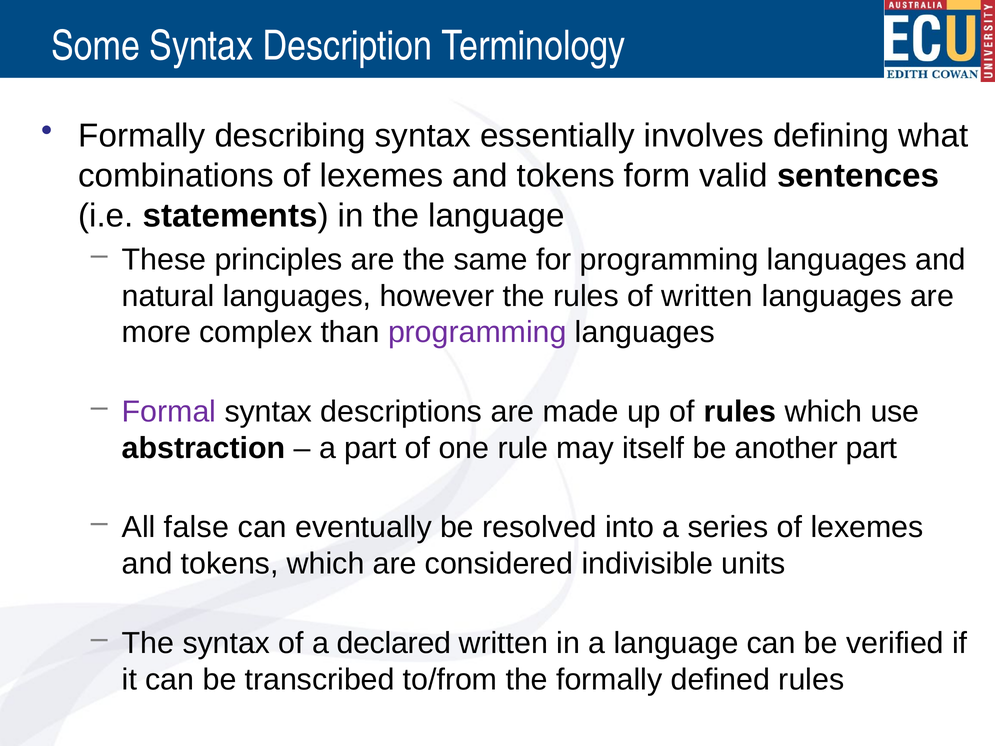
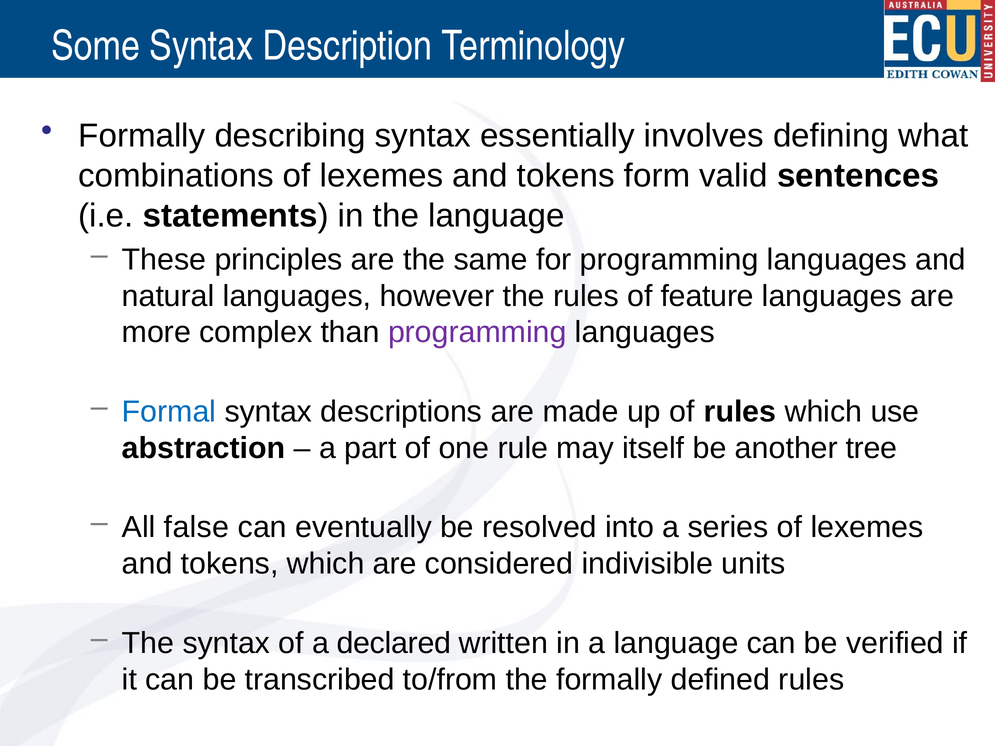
of written: written -> feature (707, 296)
Formal colour: purple -> blue (169, 412)
another part: part -> tree (872, 448)
